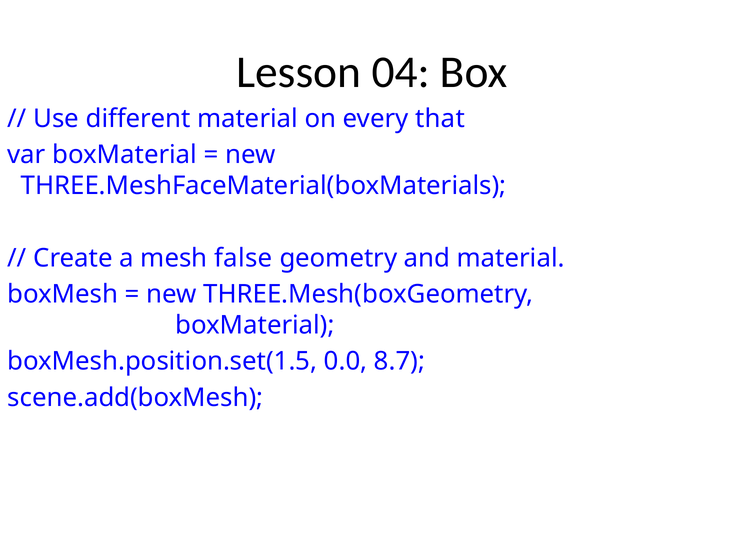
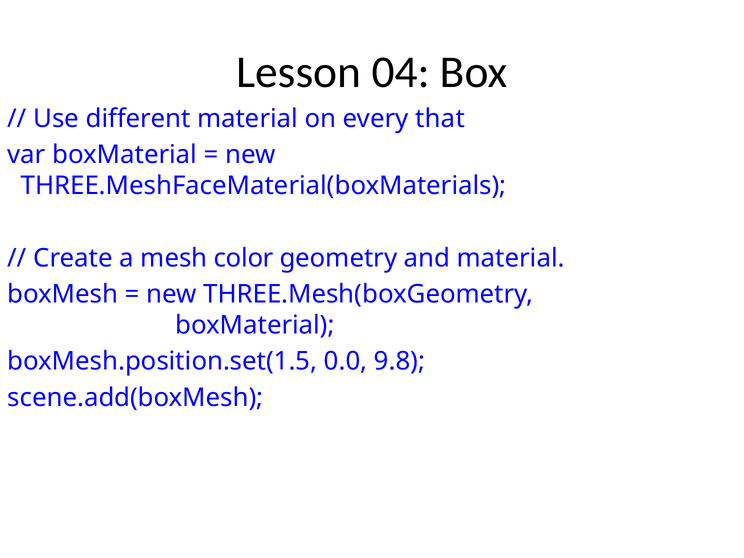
false: false -> color (244, 258)
8.7: 8.7 -> 9.8 (399, 361)
